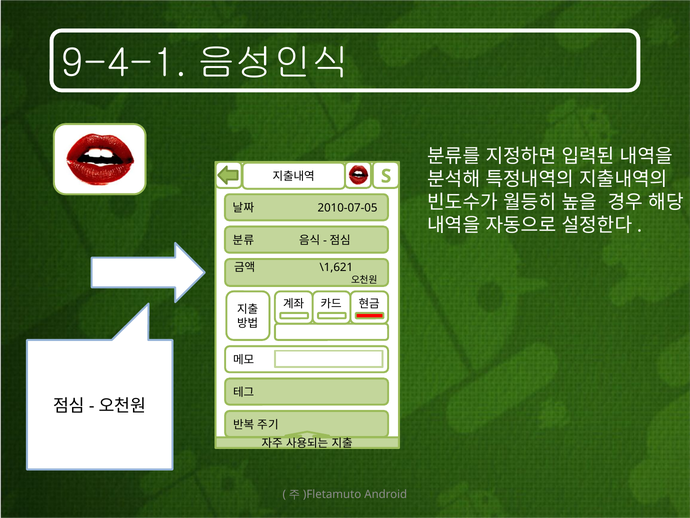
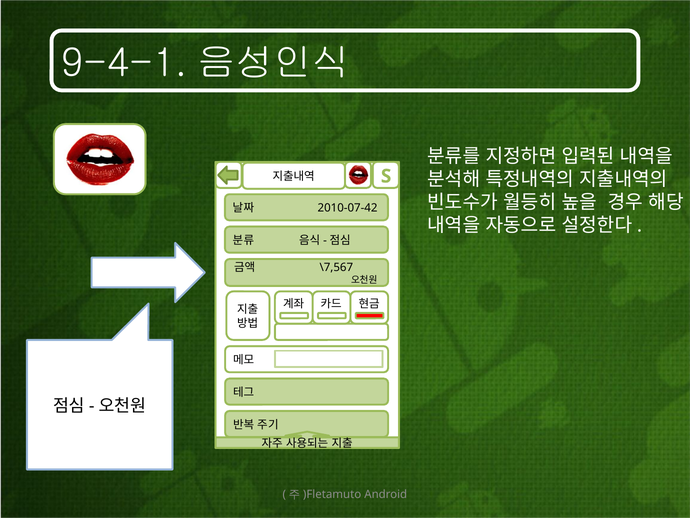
2010-07-05: 2010-07-05 -> 2010-07-42 (348, 208)
\1,621: \1,621 -> \7,567 (336, 267)
